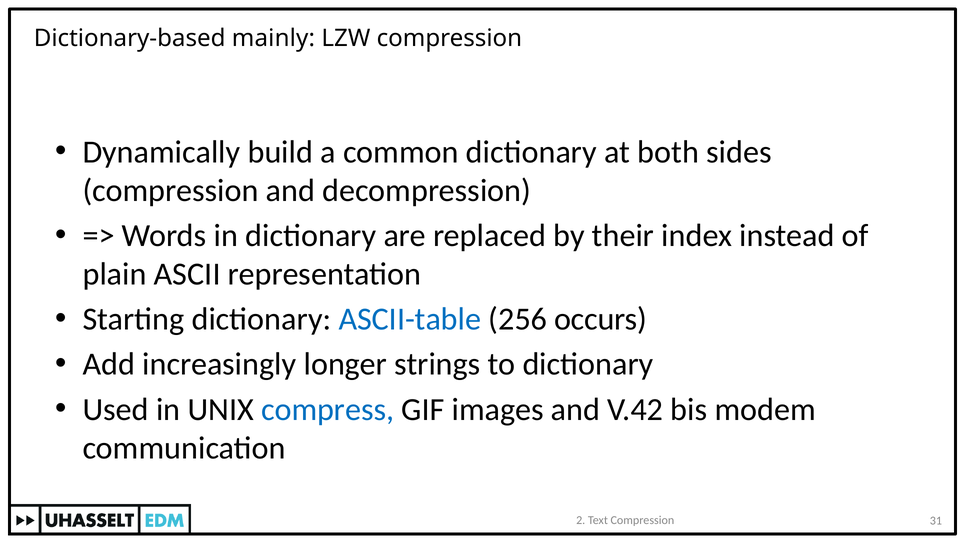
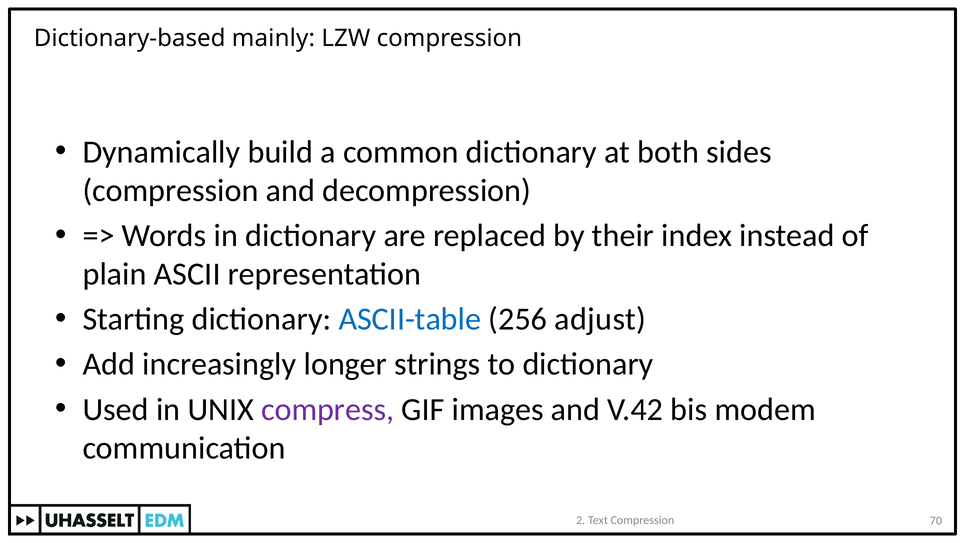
occurs: occurs -> adjust (600, 319)
compress colour: blue -> purple (328, 409)
31: 31 -> 70 (936, 520)
